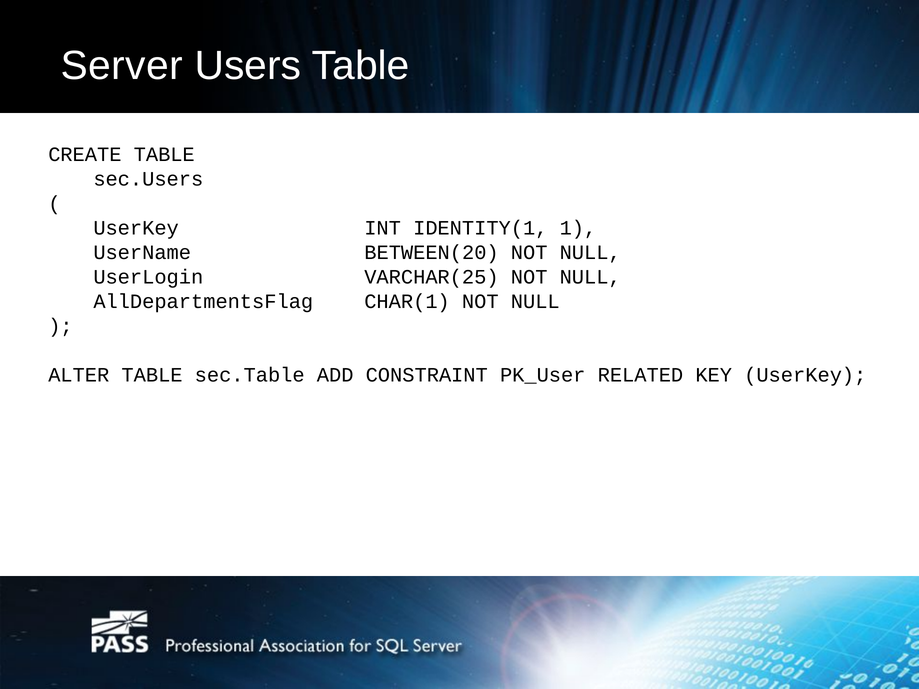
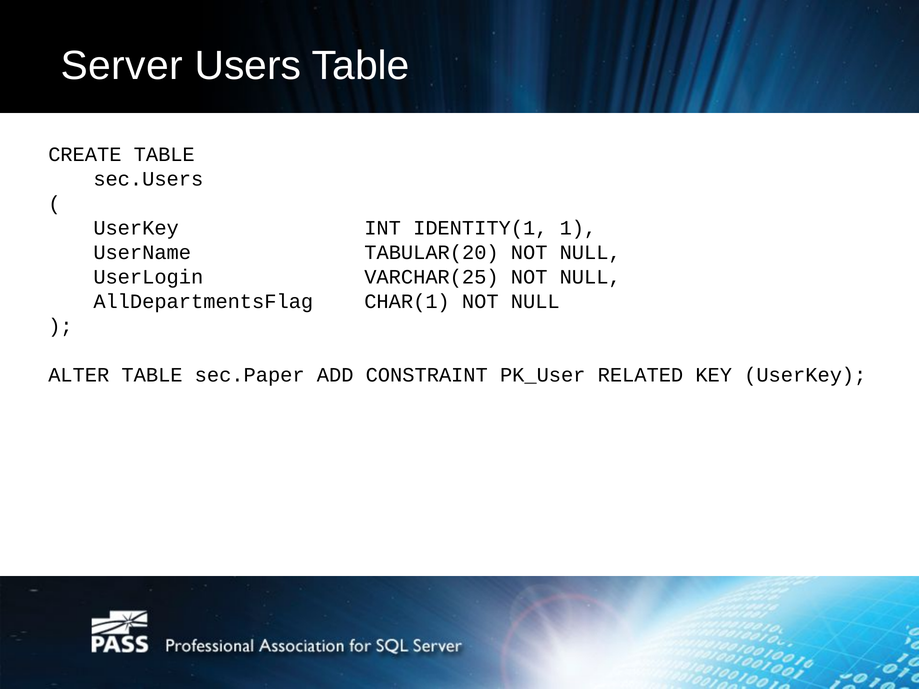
BETWEEN(20: BETWEEN(20 -> TABULAR(20 (432, 253)
sec.Table: sec.Table -> sec.Paper (250, 375)
